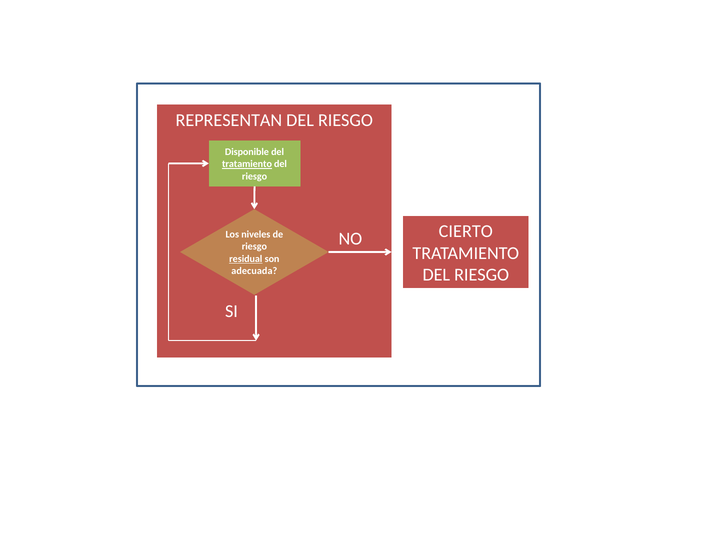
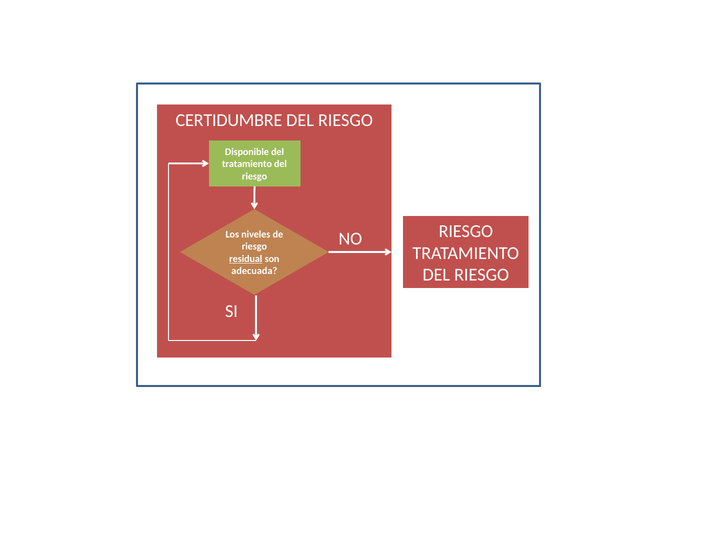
REPRESENTAN: REPRESENTAN -> CERTIDUMBRE (229, 121)
tratamiento underline: present -> none (247, 164)
CIERTO: CIERTO -> RIESGO (466, 232)
